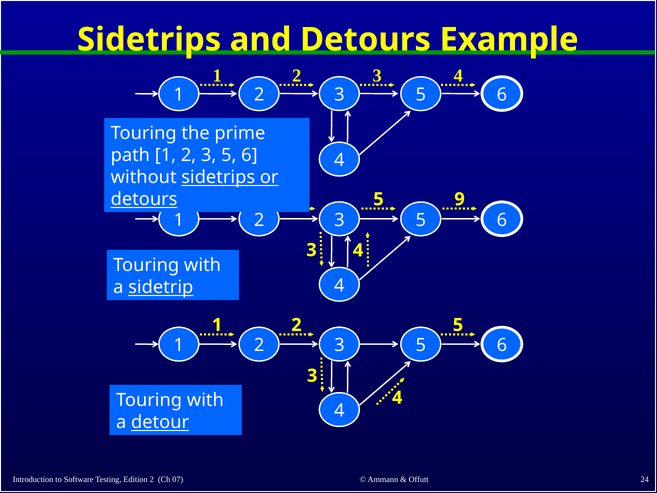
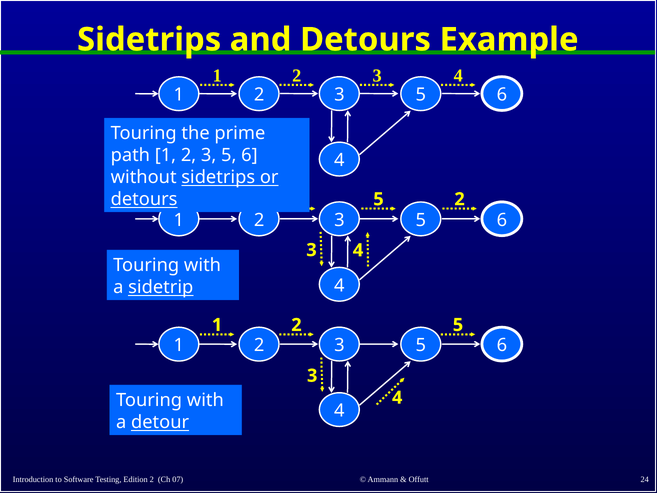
5 9: 9 -> 2 (460, 199)
